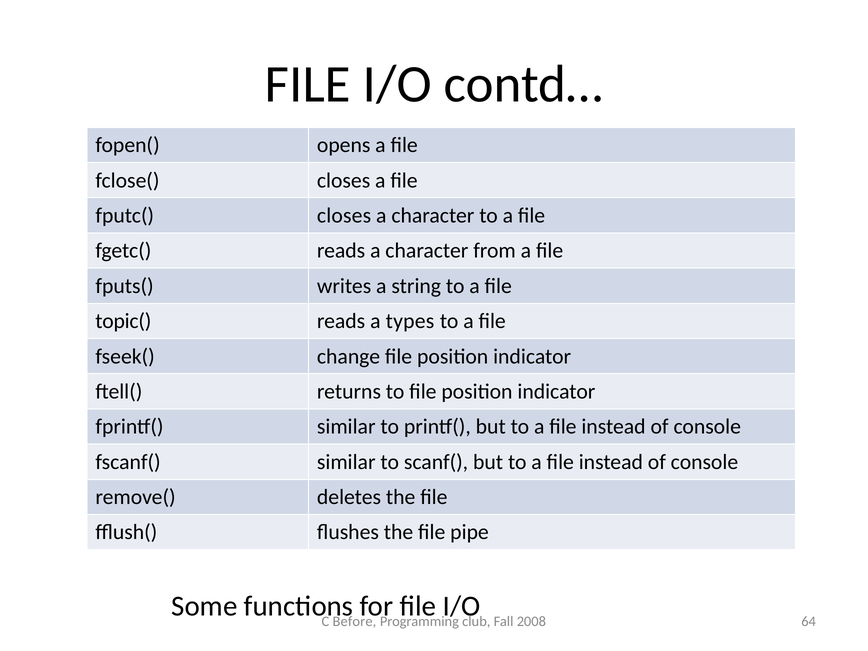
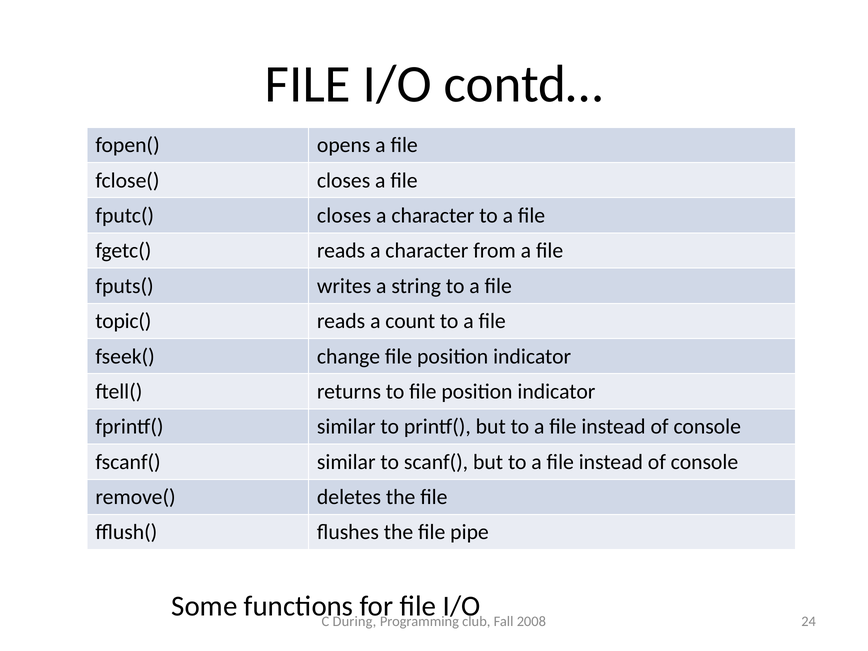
types: types -> count (410, 321)
Before: Before -> During (354, 622)
64: 64 -> 24 (809, 622)
